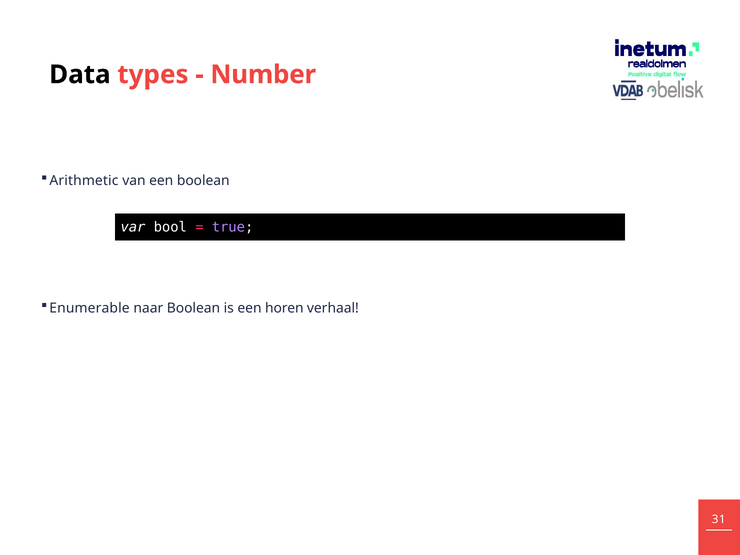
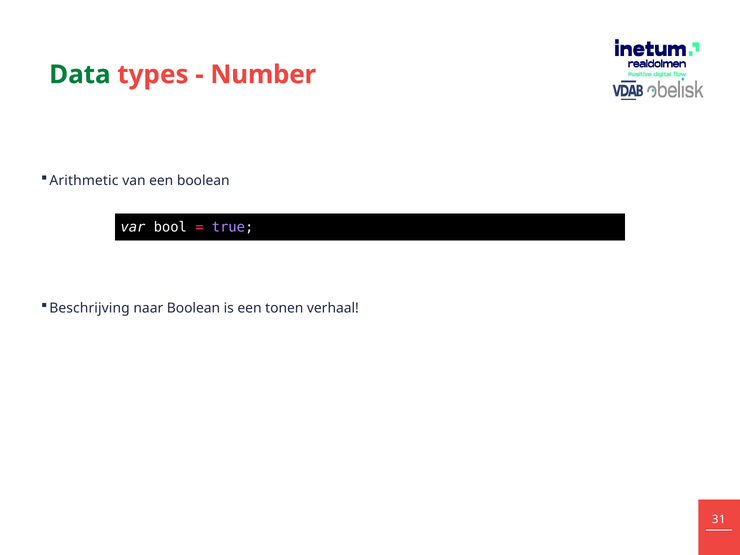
Data colour: black -> green (80, 75)
Enumerable: Enumerable -> Beschrijving (90, 308)
horen: horen -> tonen (284, 308)
